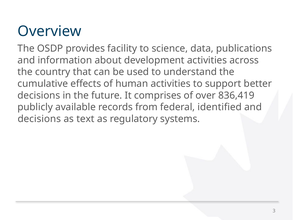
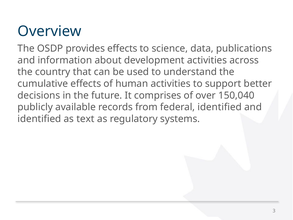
provides facility: facility -> effects (122, 48)
836,419: 836,419 -> 150,040 (236, 95)
decisions: decisions -> identified (39, 119)
